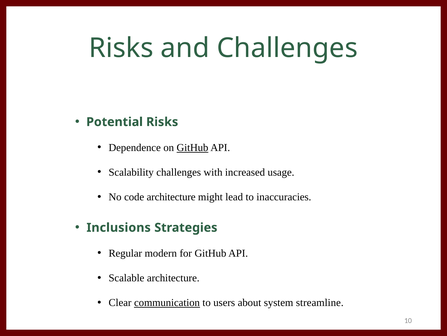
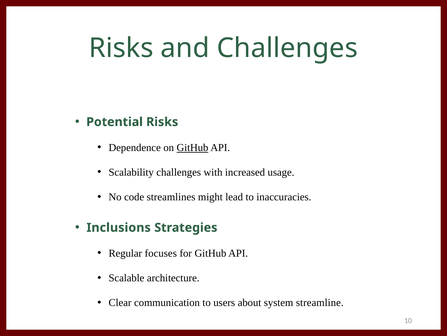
code architecture: architecture -> streamlines (171, 197)
modern: modern -> focuses (161, 253)
communication underline: present -> none (167, 302)
